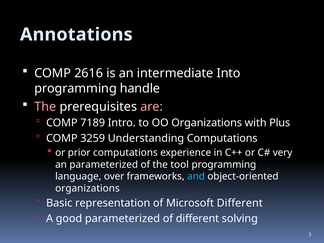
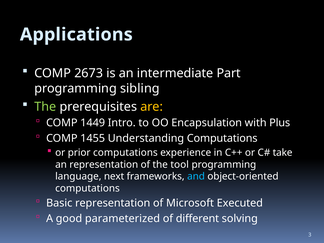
Annotations: Annotations -> Applications (76, 35)
2616: 2616 -> 2673 (89, 73)
Into: Into -> Part (229, 73)
handle: handle -> sibling (140, 88)
The colour: pink -> light green (45, 107)
are colour: pink -> yellow (152, 107)
7189: 7189 -> 1449 (93, 123)
OO Organizations: Organizations -> Encapsulation (207, 123)
3259: 3259 -> 1455 (93, 138)
very: very -> take (283, 153)
an parameterized: parameterized -> representation (104, 165)
over: over -> next (114, 176)
organizations: organizations -> computations (87, 188)
Microsoft Different: Different -> Executed (240, 203)
